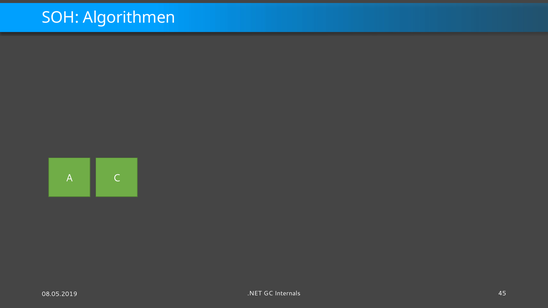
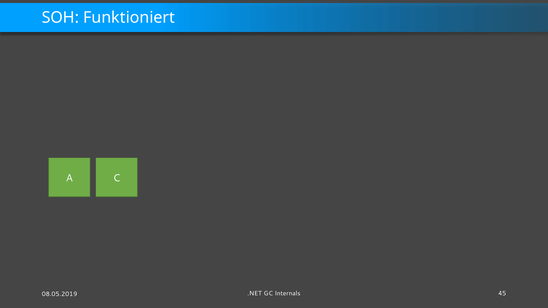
Algorithmen: Algorithmen -> Funktioniert (129, 18)
